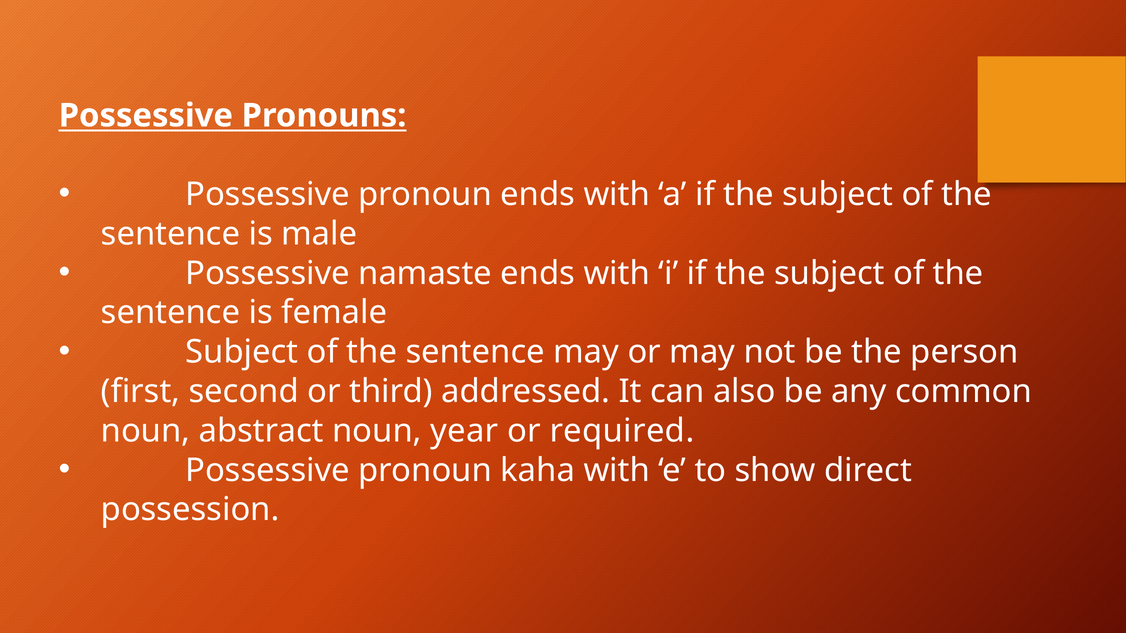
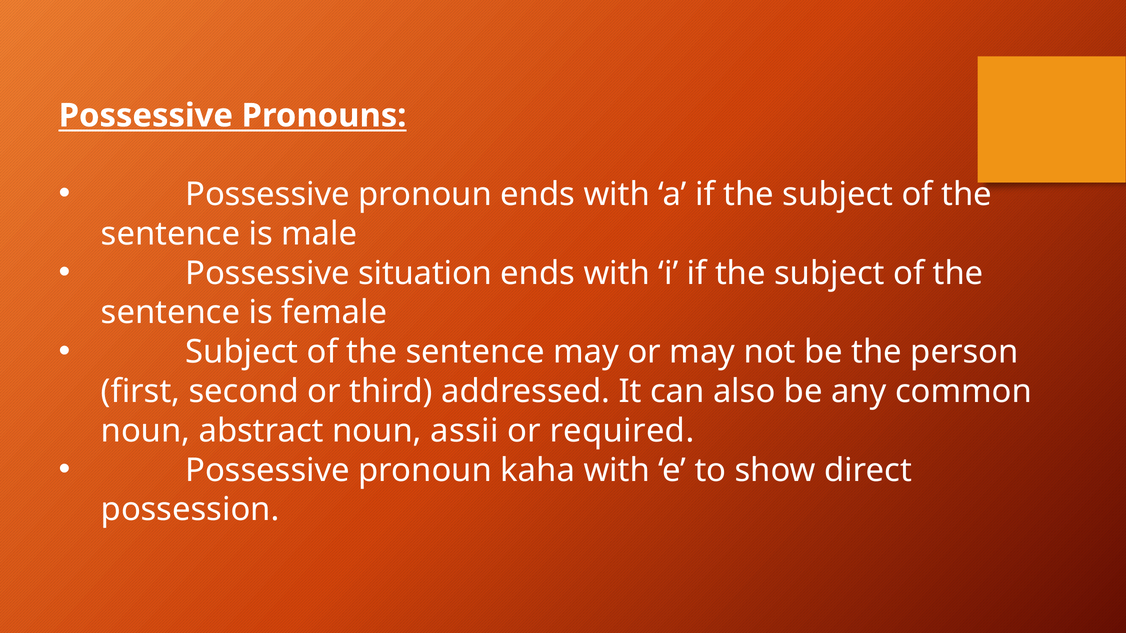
namaste: namaste -> situation (425, 273)
year: year -> assii (464, 431)
